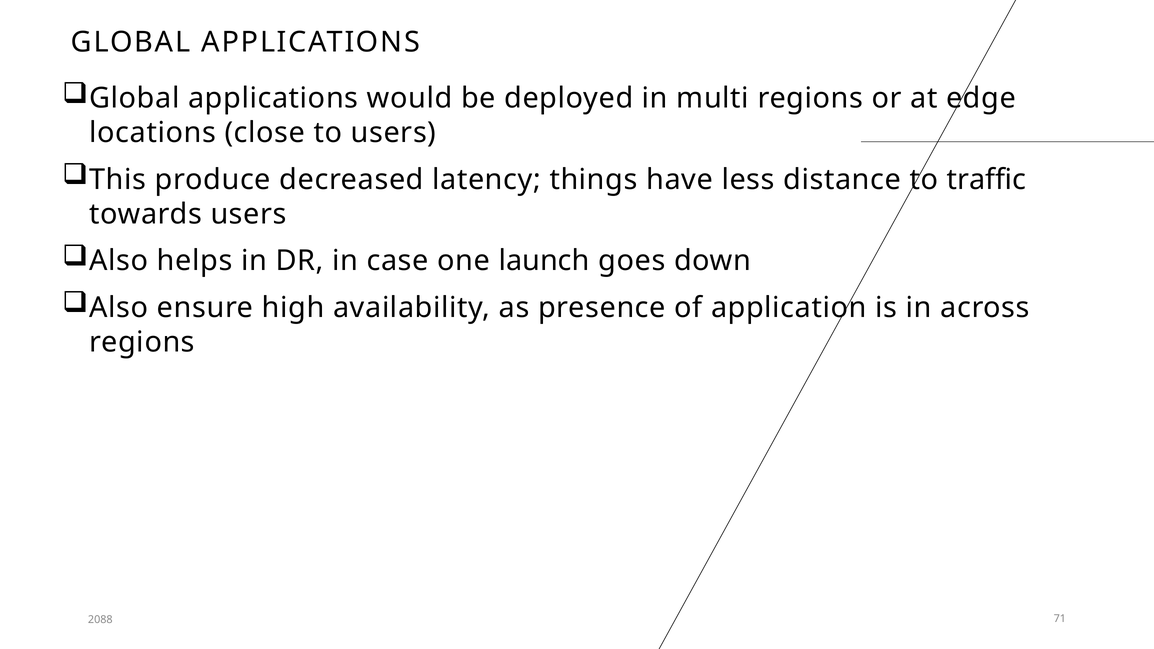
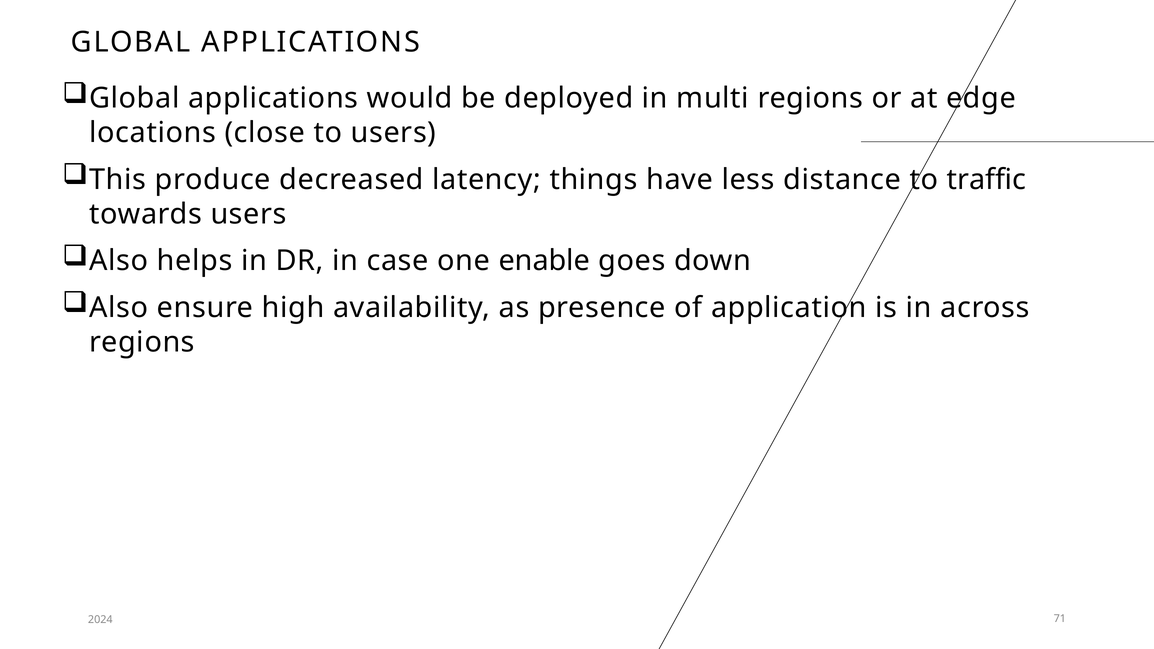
launch: launch -> enable (544, 261)
2088: 2088 -> 2024 (100, 620)
